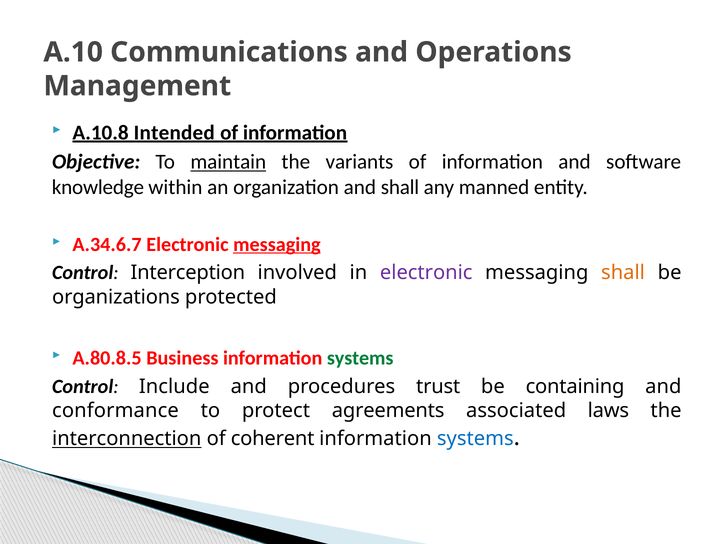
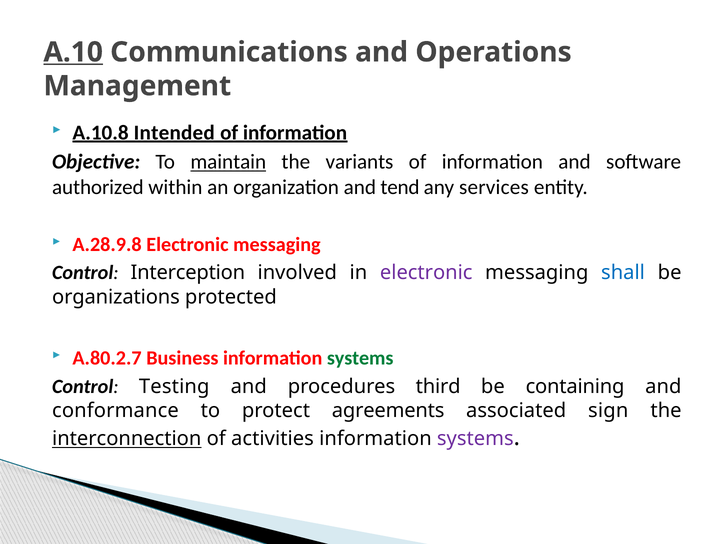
A.10 underline: none -> present (73, 52)
knowledge: knowledge -> authorized (98, 187)
and shall: shall -> tend (400, 187)
manned: manned -> services (494, 187)
A.34.6.7: A.34.6.7 -> A.28.9.8 (107, 244)
messaging underline: present -> none (277, 244)
shall colour: orange -> blue (623, 273)
A.80.8.5: A.80.8.5 -> A.80.2.7 (107, 358)
Include: Include -> Testing (174, 386)
trust: trust -> third (438, 386)
laws: laws -> sign (608, 410)
coherent: coherent -> activities (272, 439)
systems colour: blue -> purple (475, 439)
